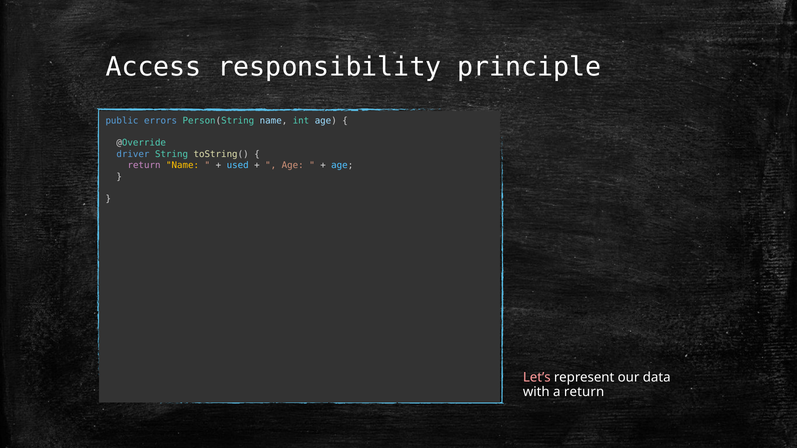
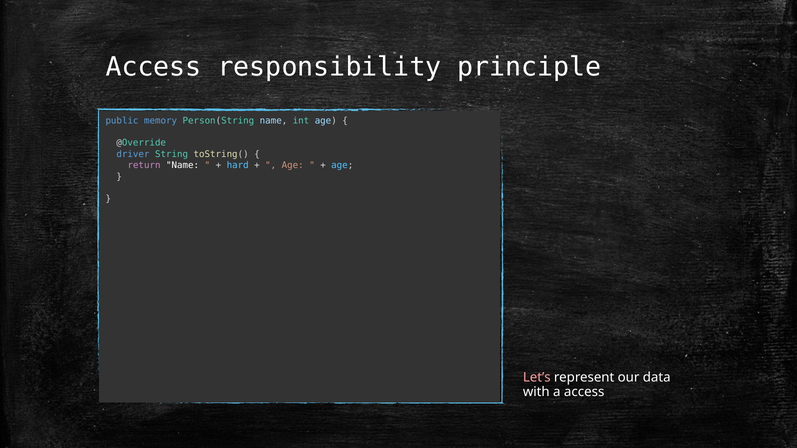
errors: errors -> memory (161, 121)
Name colour: yellow -> white (183, 166)
used: used -> hard (238, 166)
a return: return -> access (584, 392)
